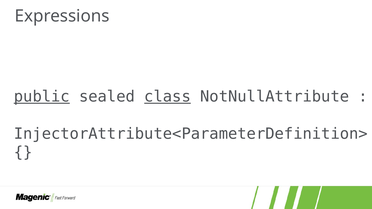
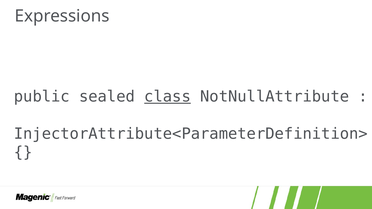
public underline: present -> none (42, 97)
